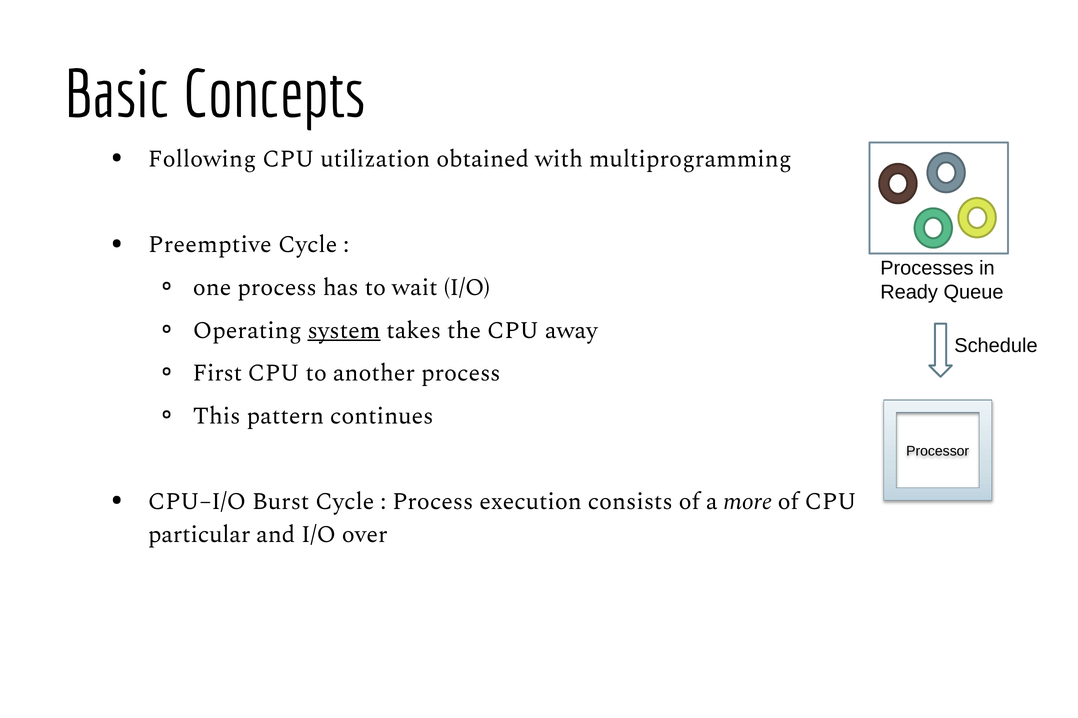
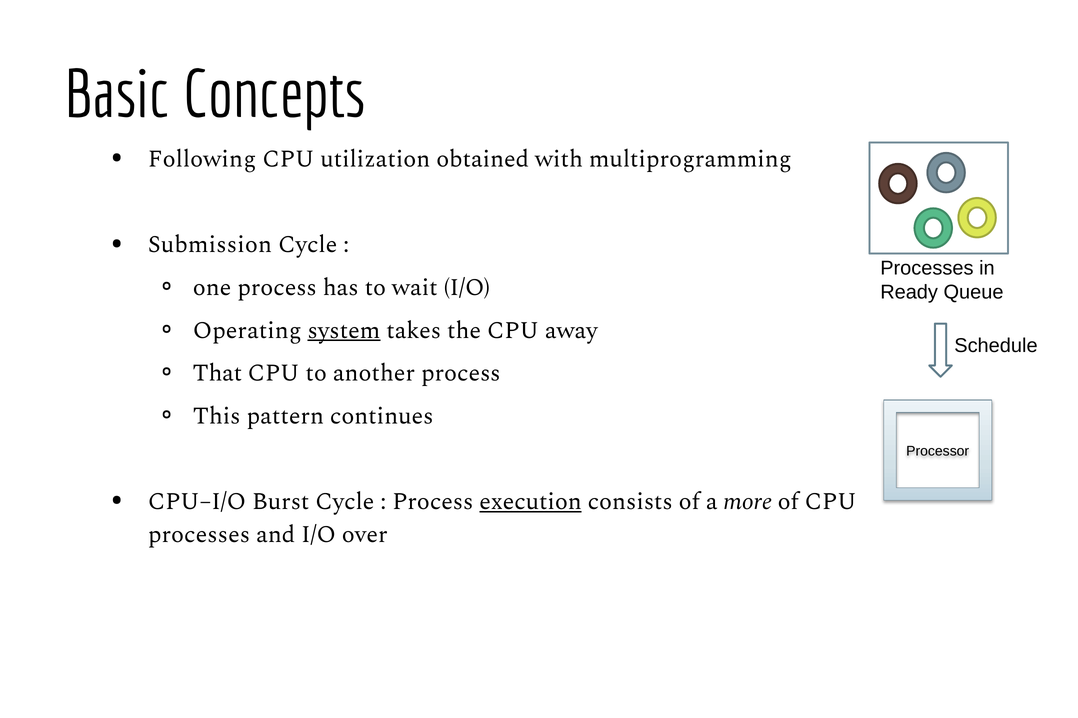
Preemptive: Preemptive -> Submission (210, 245)
First: First -> That (217, 373)
execution underline: none -> present (531, 502)
particular: particular -> processes (199, 535)
